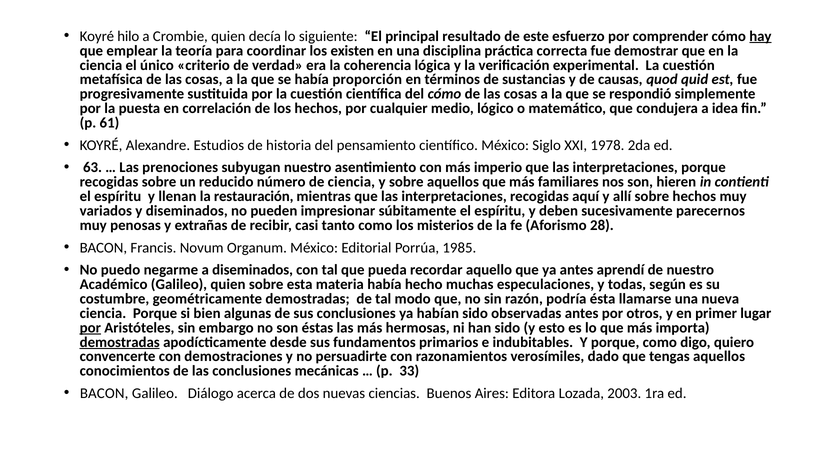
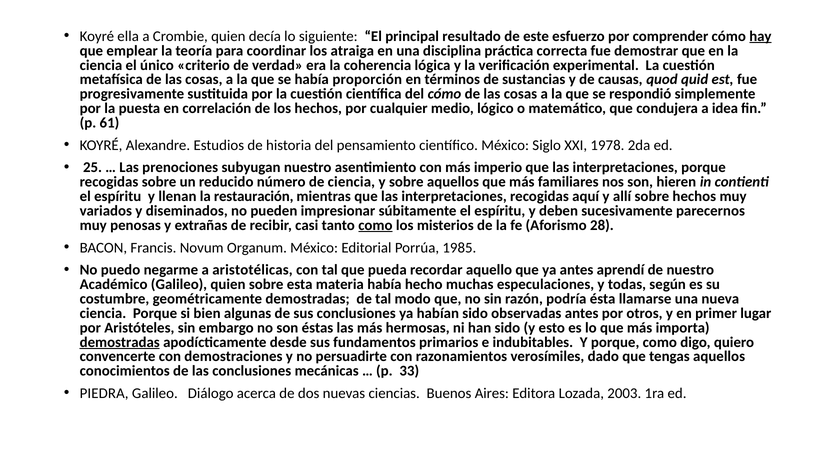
hilo: hilo -> ella (128, 36)
existen: existen -> atraiga (352, 51)
63: 63 -> 25 (93, 167)
como underline: none -> present (375, 225)
a diseminados: diseminados -> aristotélicas (252, 270)
por underline: present -> none (90, 328)
BACON: BACON -> PIEDRA (104, 393)
